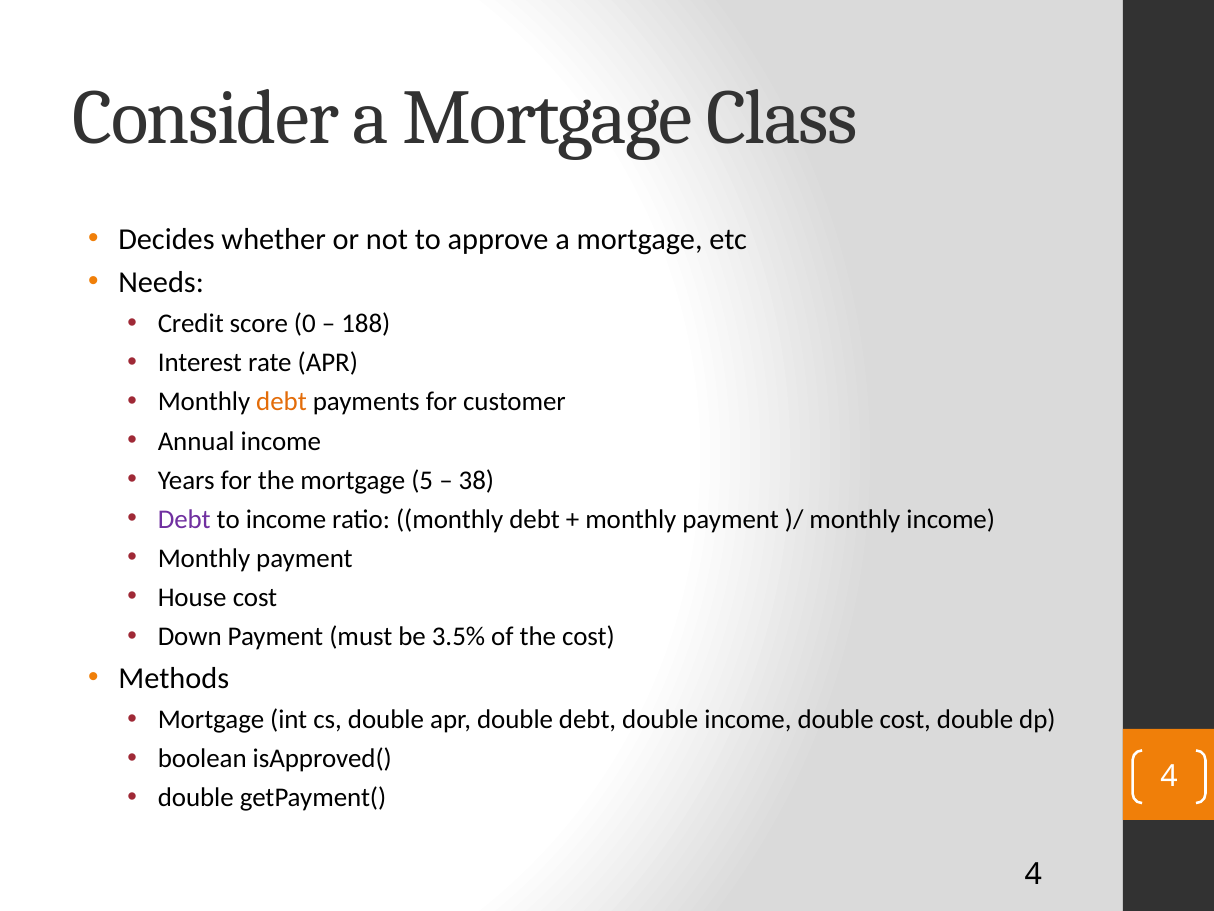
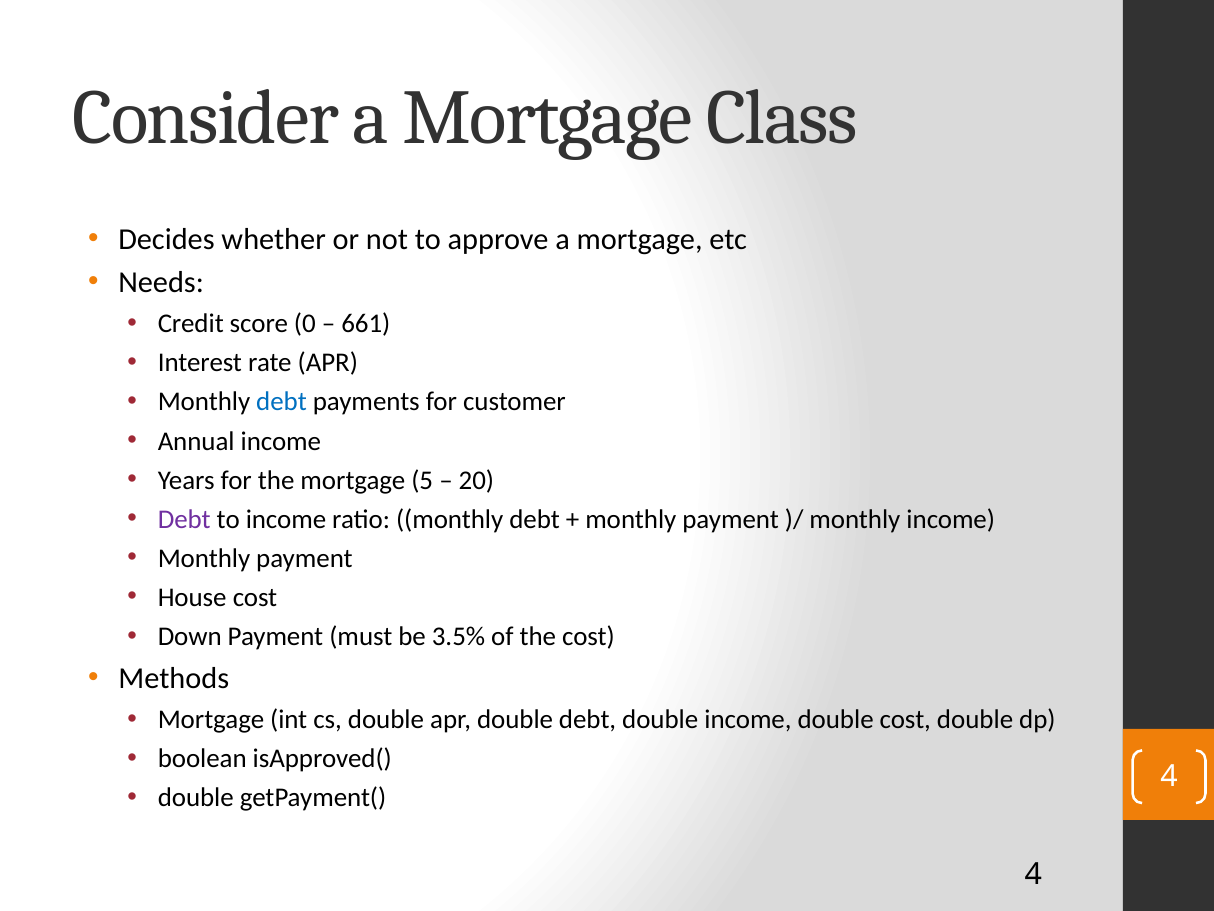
188: 188 -> 661 (366, 324)
debt colour: orange -> blue (282, 402)
38: 38 -> 20 (476, 480)
